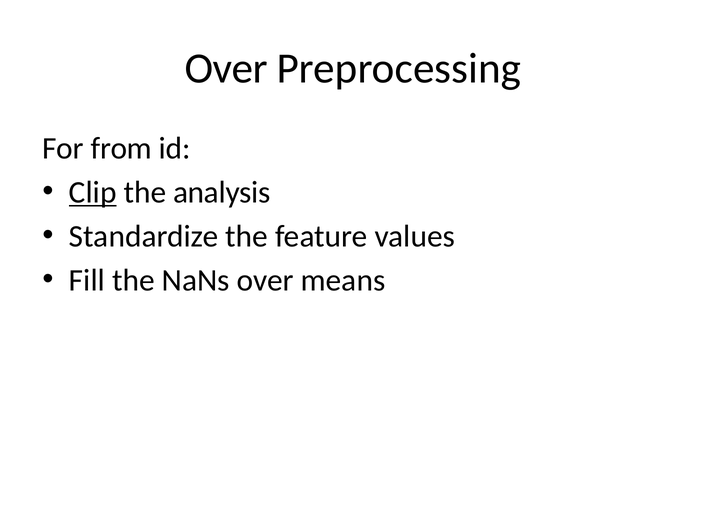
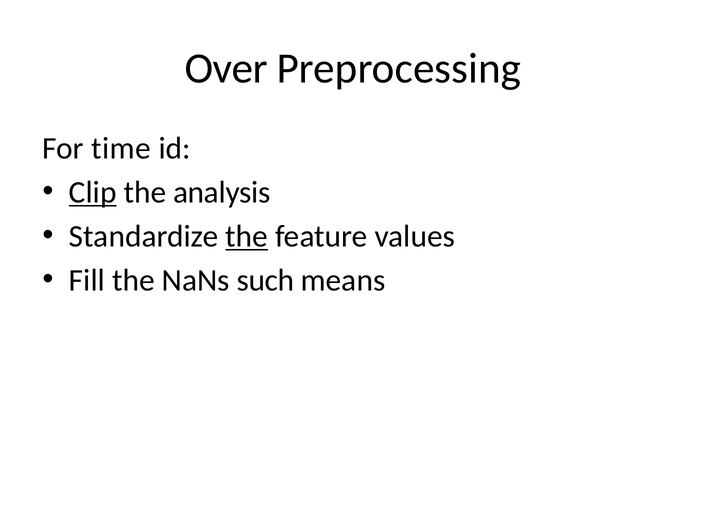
from: from -> time (121, 148)
the underline: none -> present (247, 236)
NaNs over: over -> such (265, 280)
